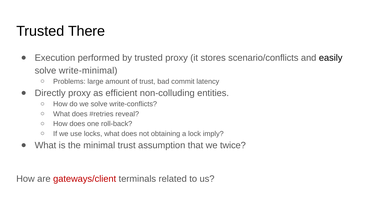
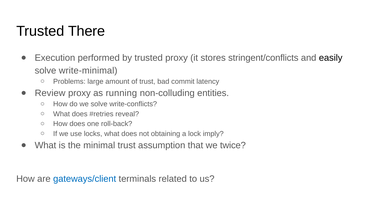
scenario/conflicts: scenario/conflicts -> stringent/conflicts (263, 58)
Directly: Directly -> Review (50, 93)
efficient: efficient -> running (121, 93)
gateways/client colour: red -> blue (85, 179)
